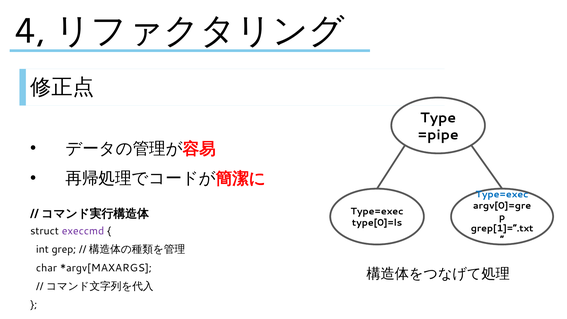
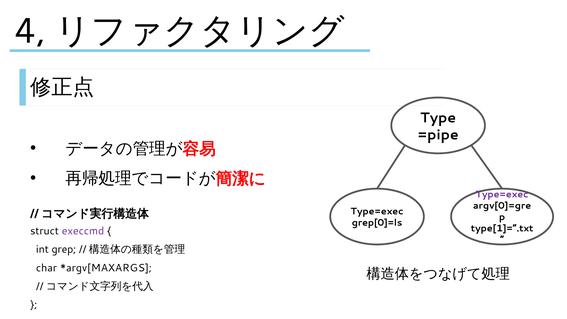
Type=exec colour: blue -> purple (502, 194)
type[0]=ls: type[0]=ls -> grep[0]=ls (377, 223)
grep[1]=“.txt: grep[1]=“.txt -> type[1]=“.txt (502, 228)
